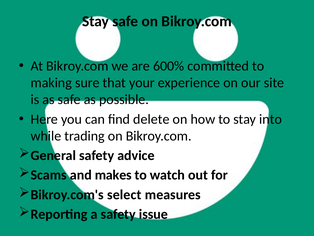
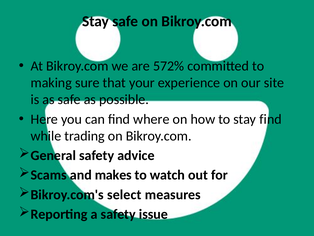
600%: 600% -> 572% (169, 66)
delete: delete -> where (151, 119)
stay into: into -> find (271, 119)
